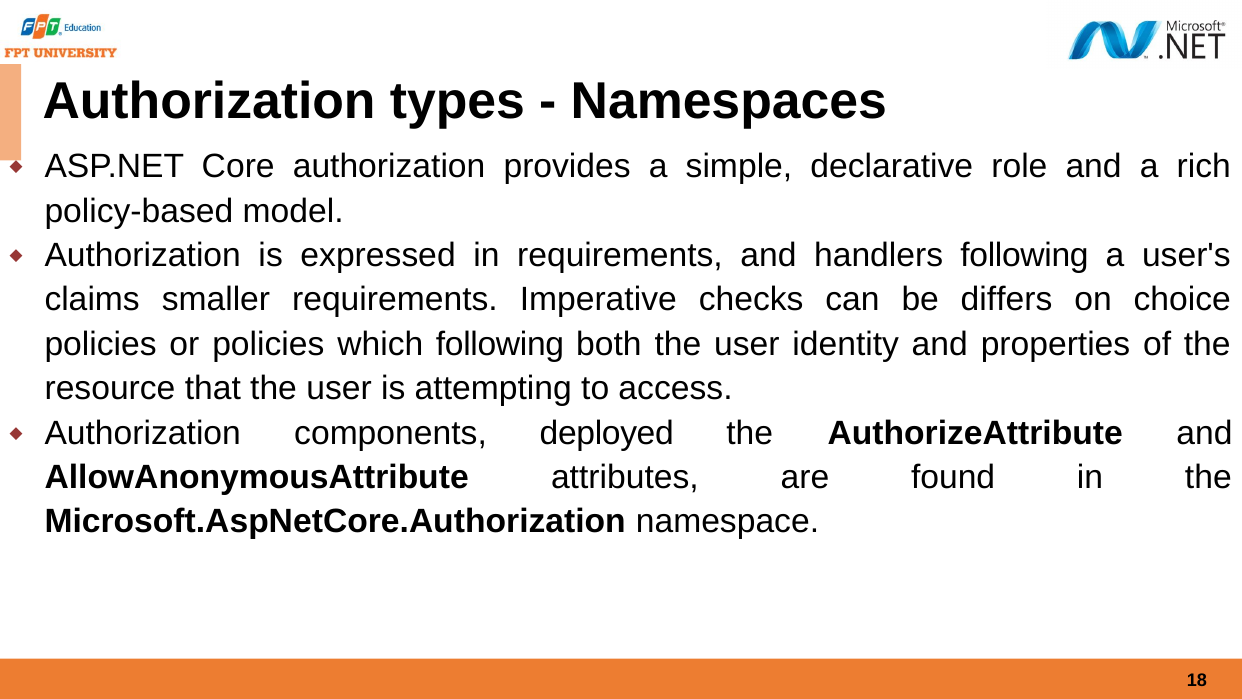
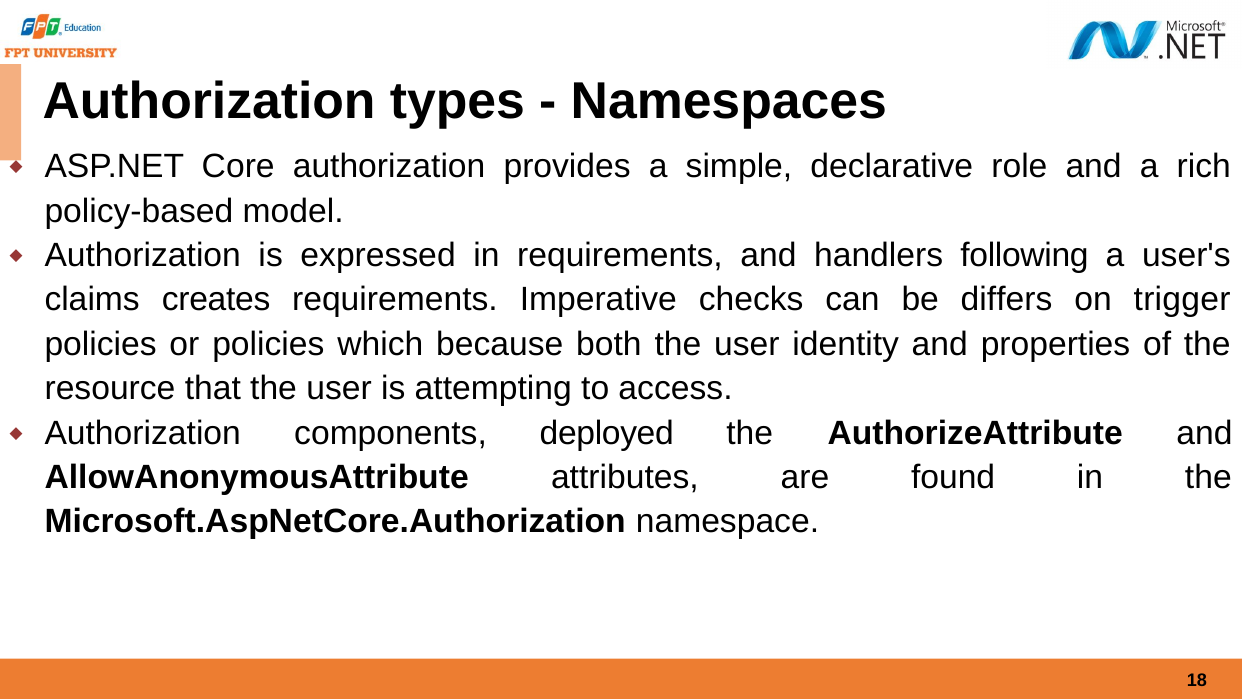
smaller: smaller -> creates (216, 300)
choice: choice -> trigger (1182, 300)
which following: following -> because (500, 344)
